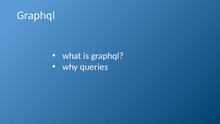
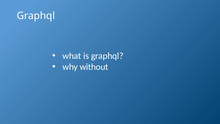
queries: queries -> without (94, 67)
